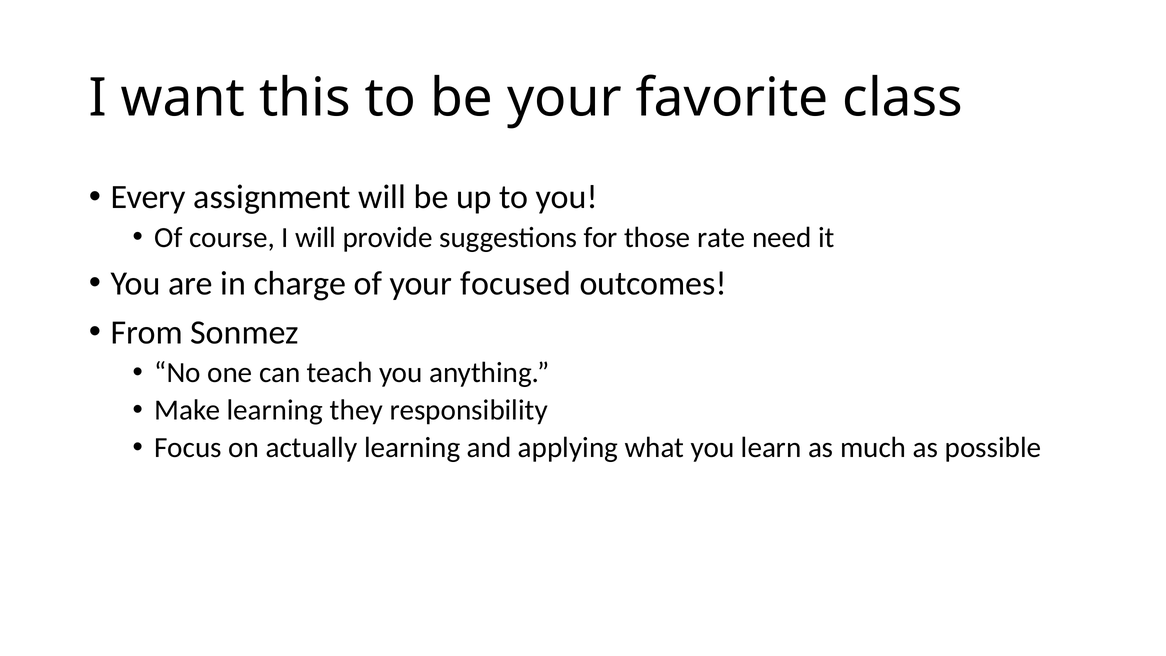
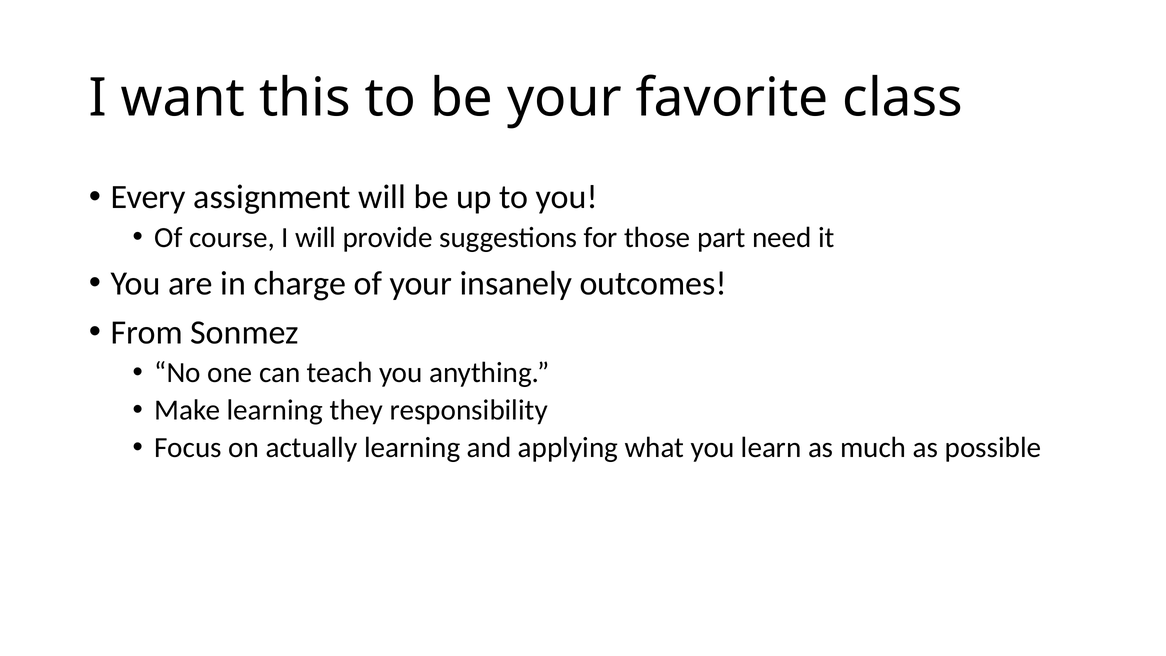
rate: rate -> part (721, 237)
focused: focused -> insanely (516, 284)
